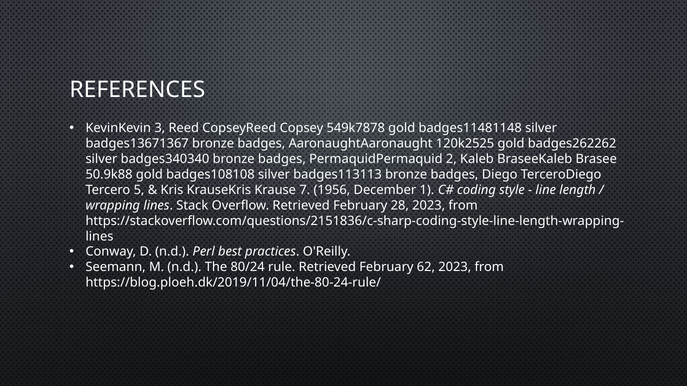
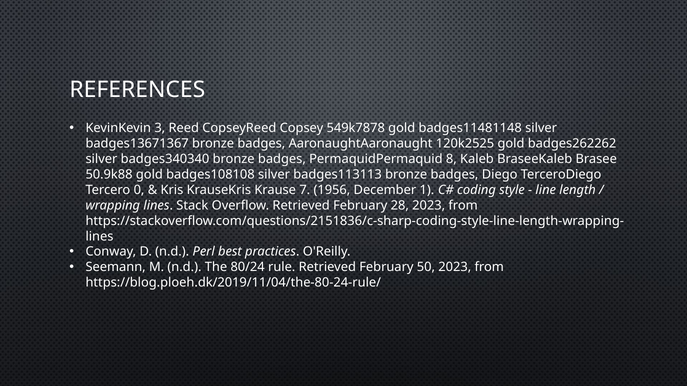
2: 2 -> 8 (451, 159)
5: 5 -> 0 (139, 190)
62: 62 -> 50 (426, 267)
